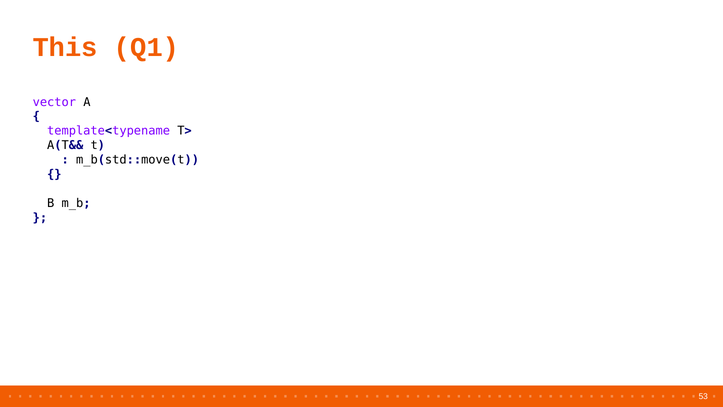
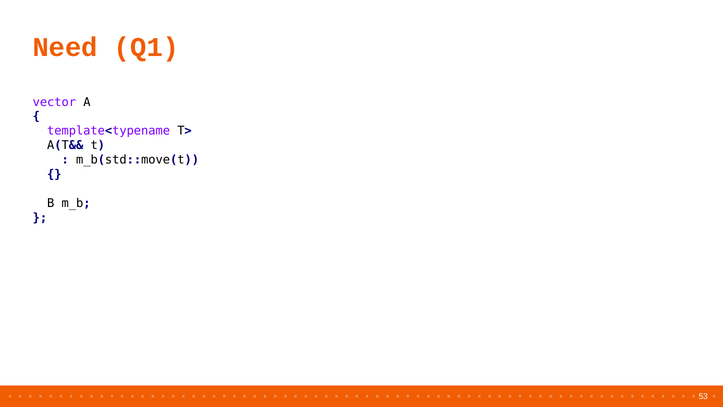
This: This -> Need (65, 47)
